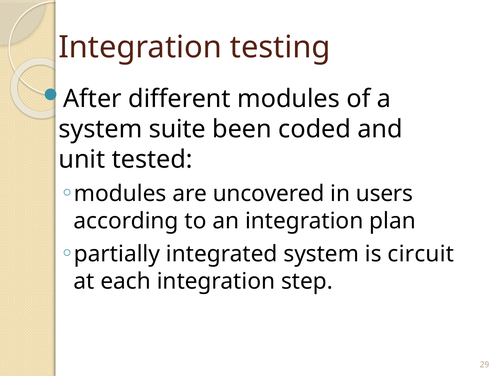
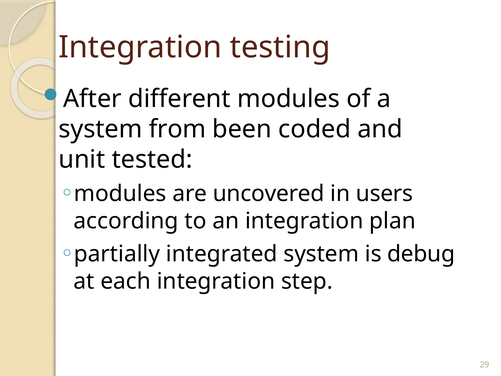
suite: suite -> from (177, 129)
circuit: circuit -> debug (421, 254)
